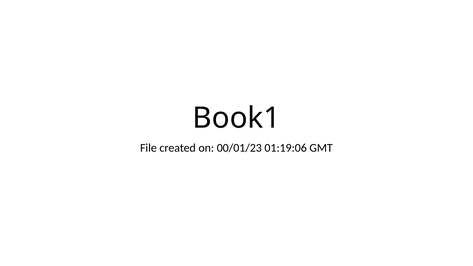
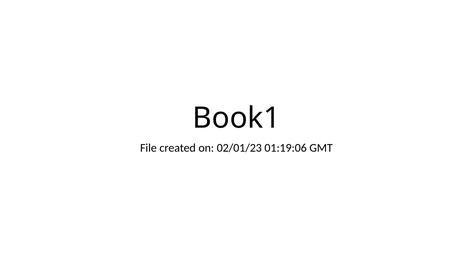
00/01/23: 00/01/23 -> 02/01/23 (239, 148)
